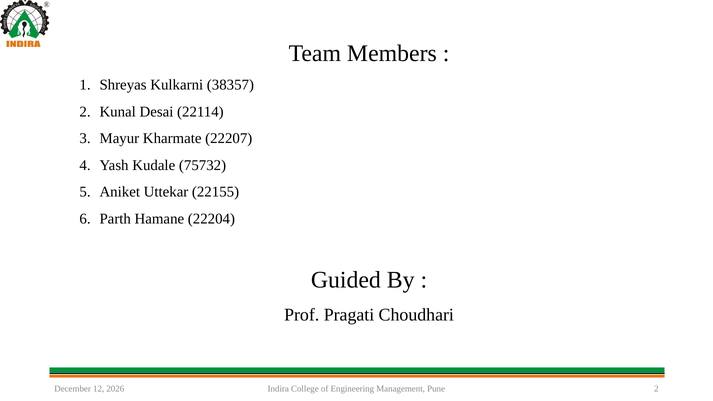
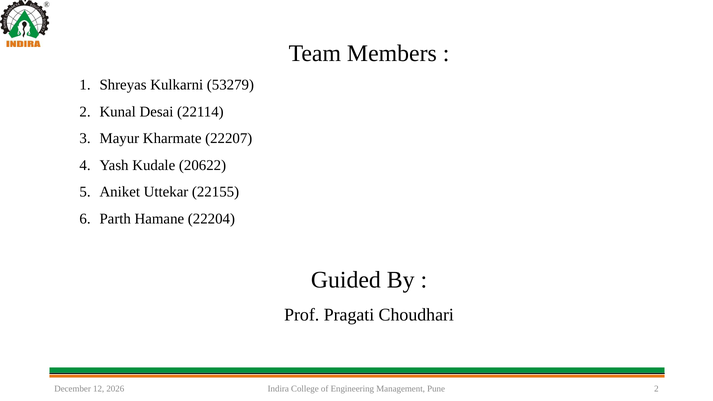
38357: 38357 -> 53279 (230, 85)
75732: 75732 -> 20622 (203, 165)
